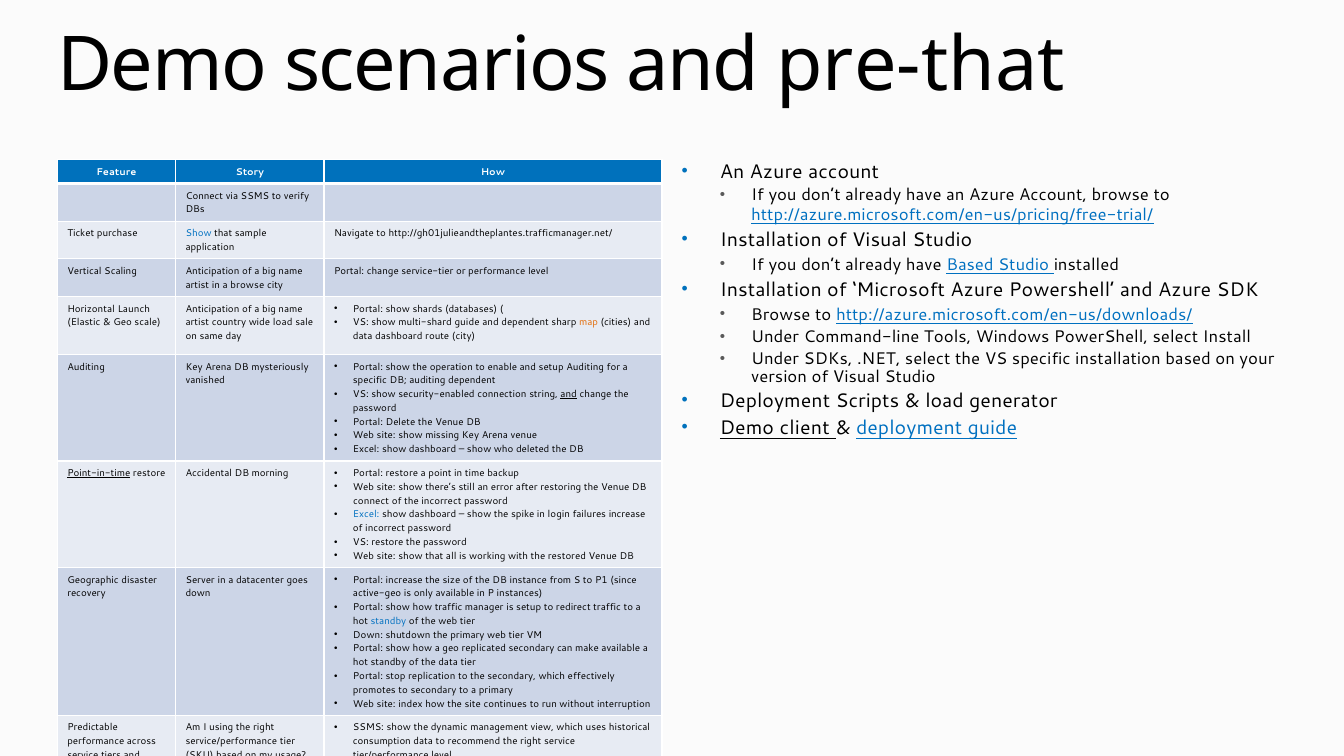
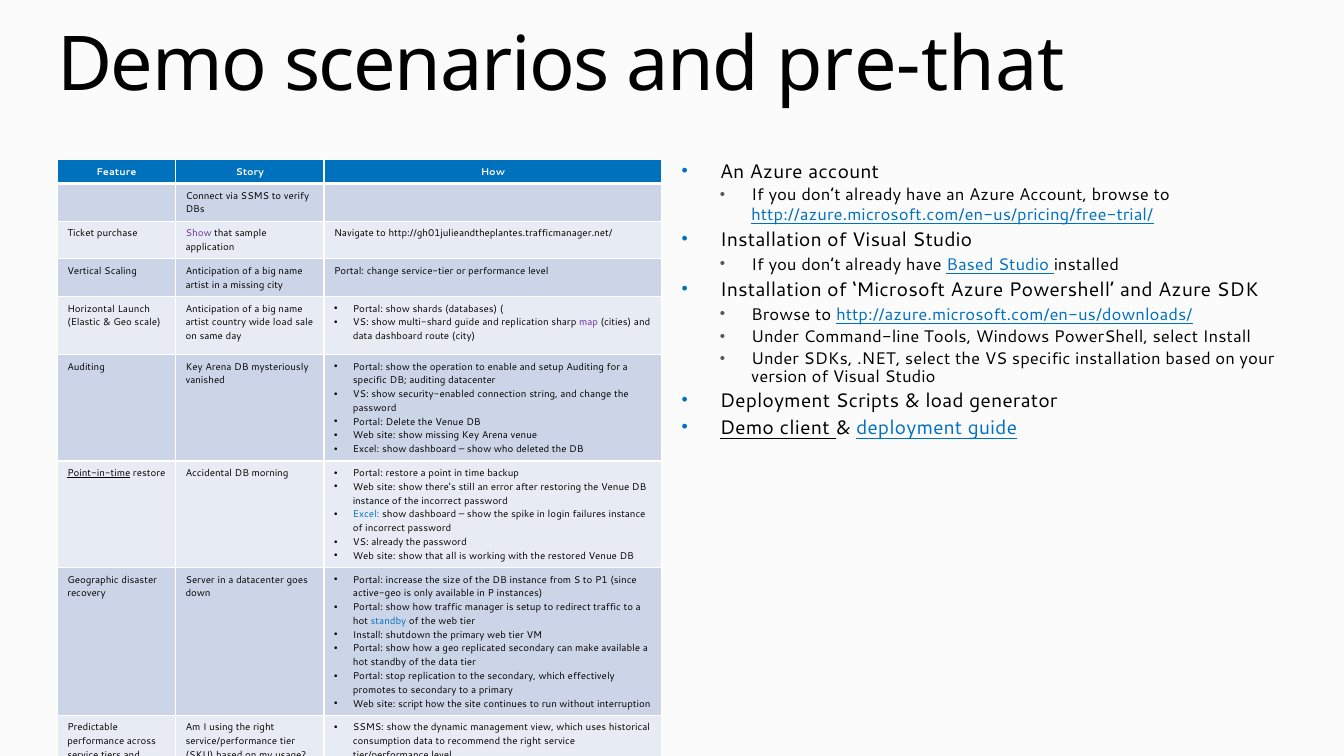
Show colour: blue -> purple (199, 234)
a browse: browse -> missing (247, 285)
and dependent: dependent -> replication (525, 323)
map colour: orange -> purple (589, 323)
auditing dependent: dependent -> datacenter (472, 381)
and underline: present -> none (569, 394)
connect: connect -> instance (371, 501)
failures increase: increase -> instance (627, 515)
VS restore: restore -> already (387, 542)
Down: Down -> Install (368, 635)
site index: index -> script (411, 704)
